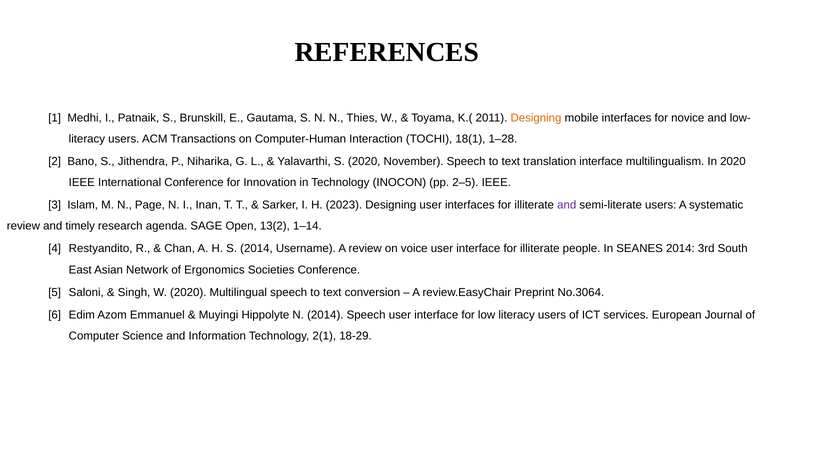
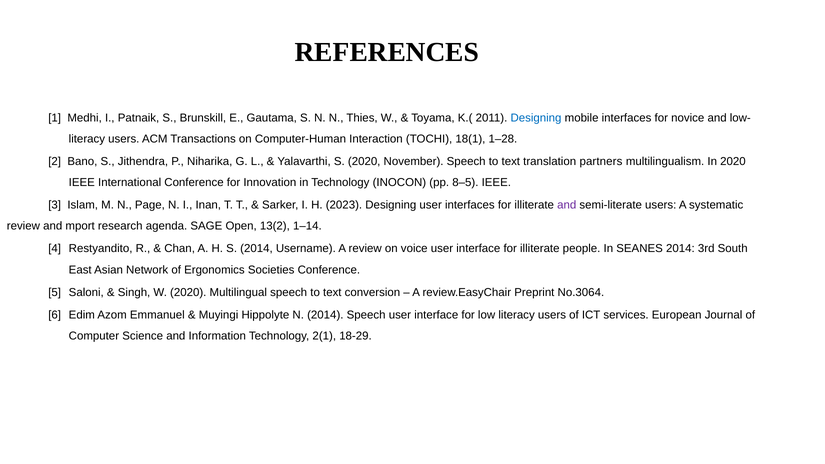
Designing colour: orange -> blue (536, 118)
translation interface: interface -> partners (601, 161)
2–5: 2–5 -> 8–5 (465, 183)
timely: timely -> mport (80, 226)
